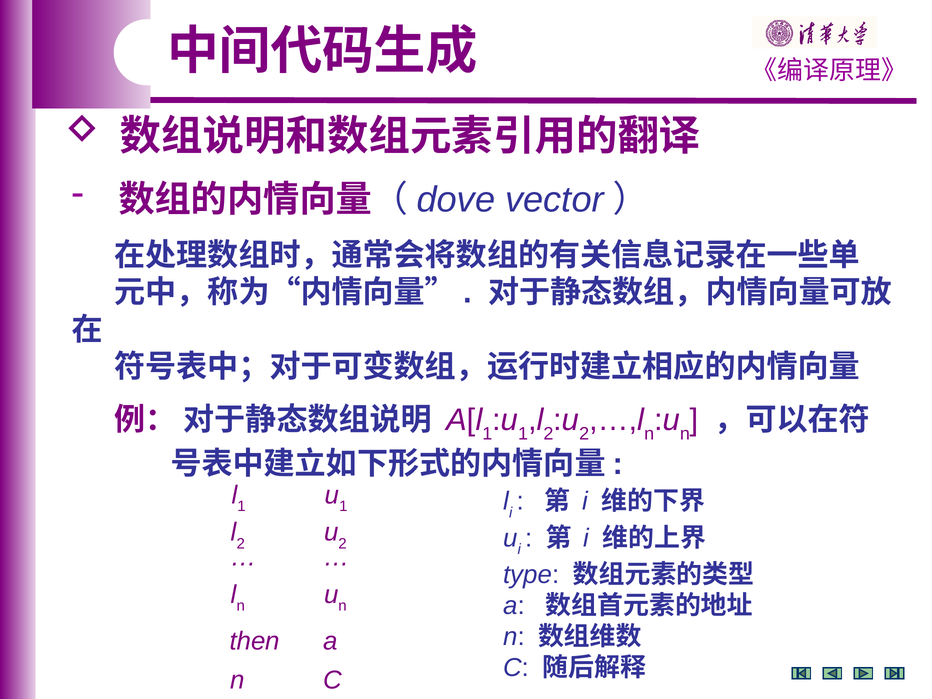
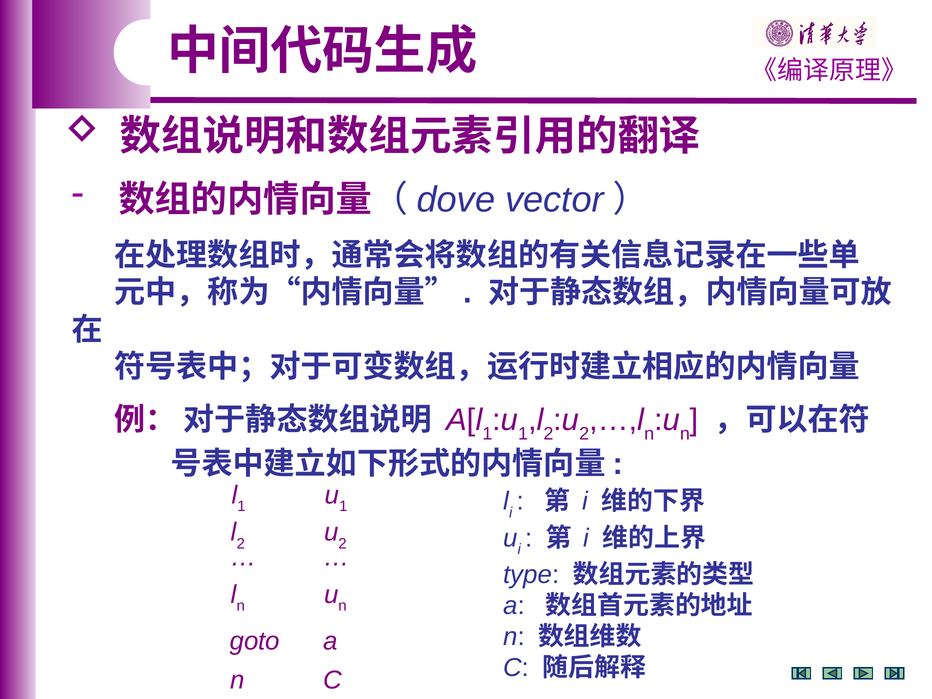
then: then -> goto (255, 641)
